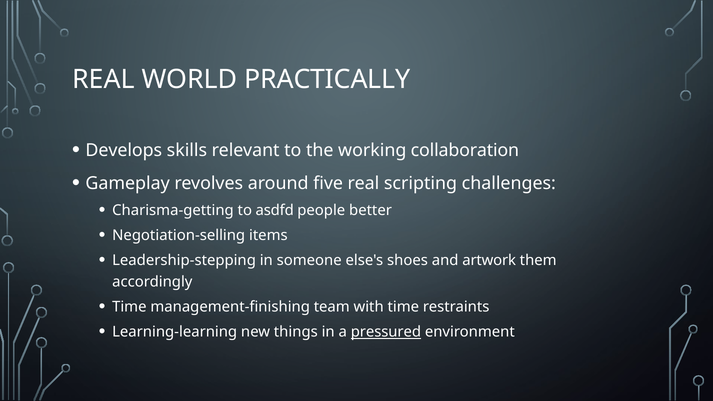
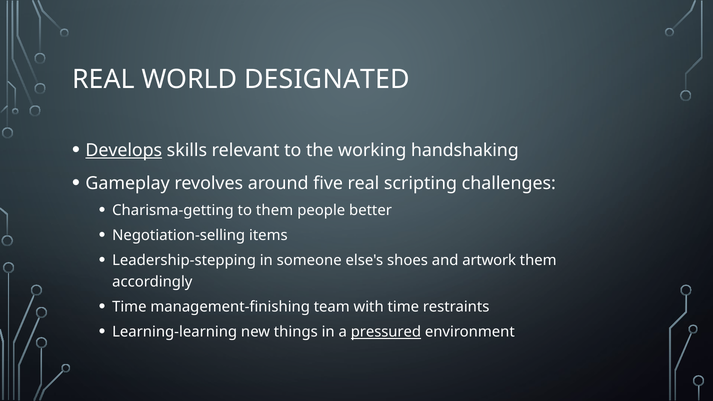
PRACTICALLY: PRACTICALLY -> DESIGNATED (327, 79)
Develops underline: none -> present (124, 150)
collaboration: collaboration -> handshaking (465, 150)
to asdfd: asdfd -> them (275, 210)
